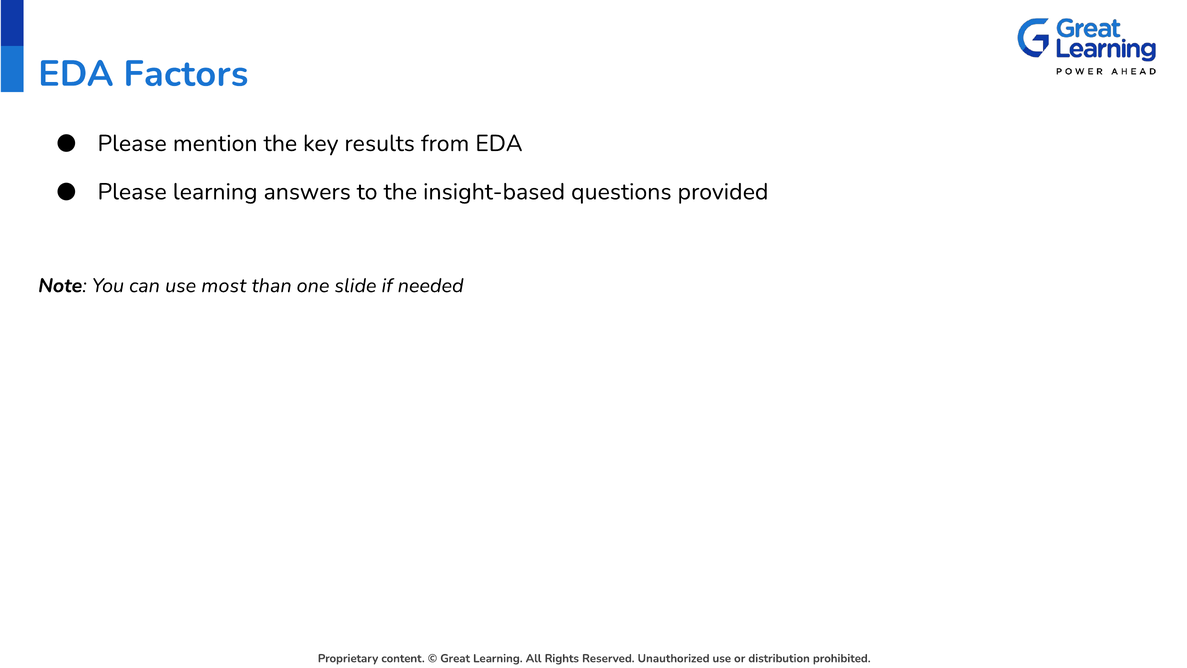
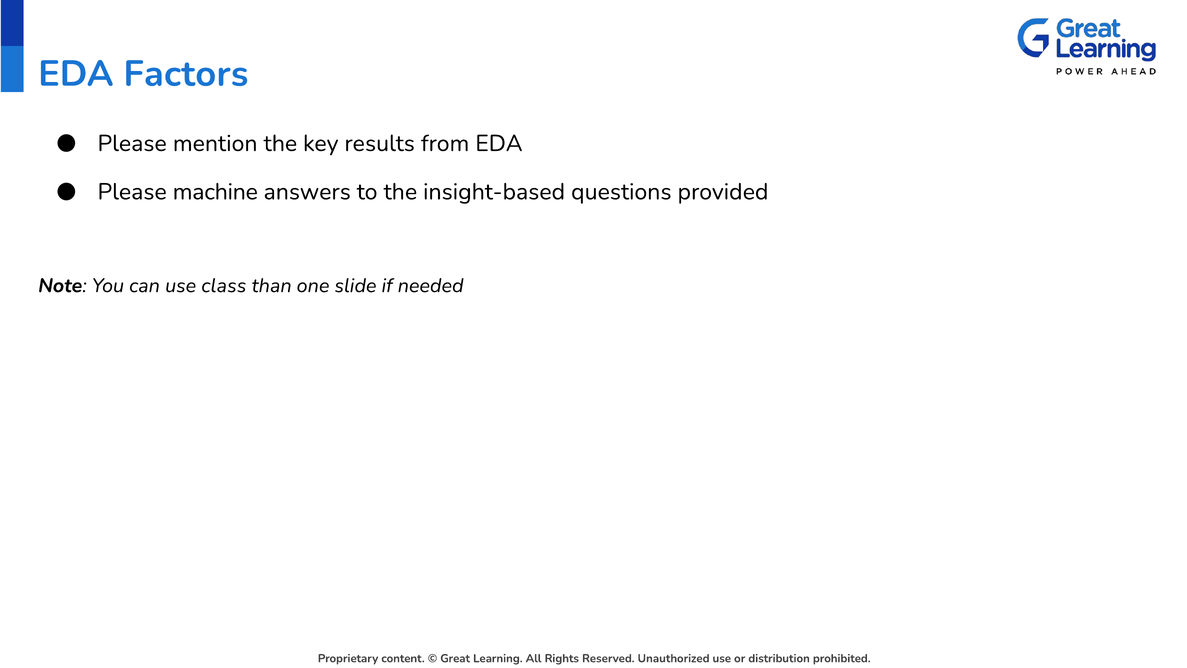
Please learning: learning -> machine (215, 192)
most: most -> class (224, 286)
